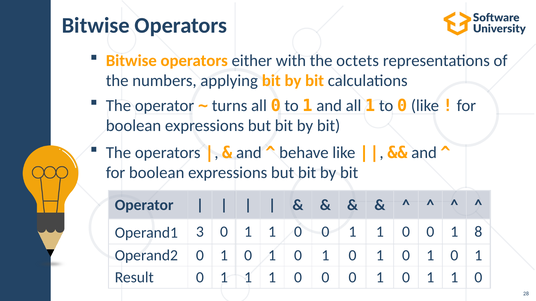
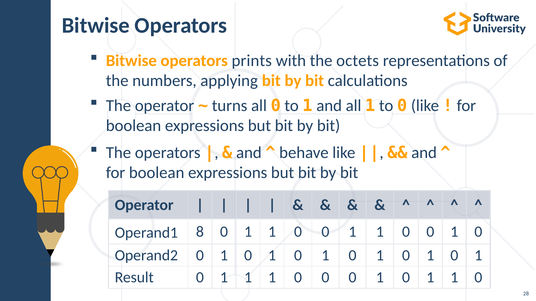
either: either -> prints (252, 61)
3: 3 -> 8 (200, 232)
8: 8 -> 0 (478, 232)
